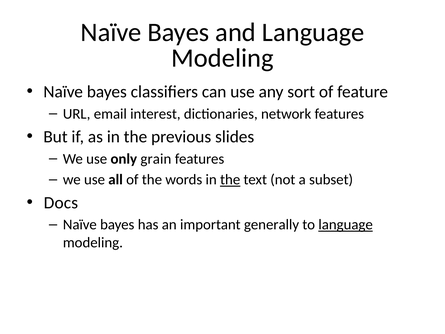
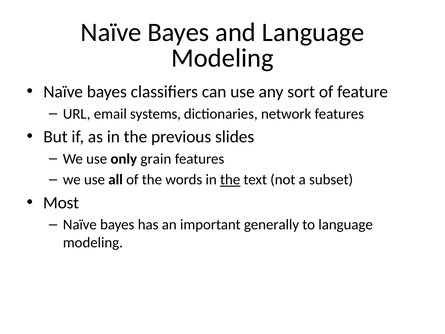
interest: interest -> systems (155, 114)
Docs: Docs -> Most (61, 202)
language underline: present -> none (346, 225)
